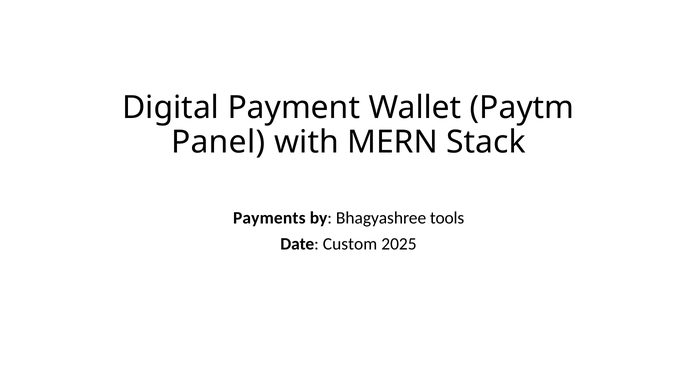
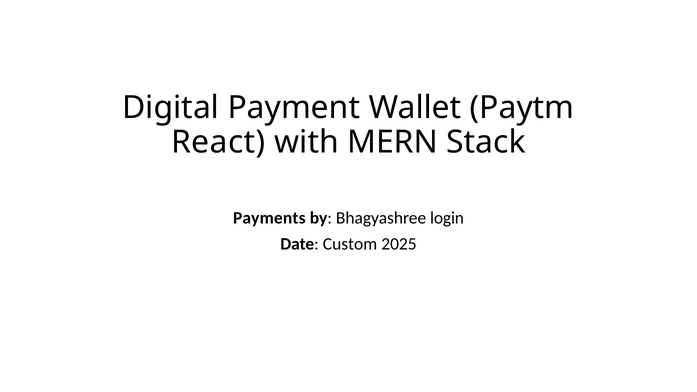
Panel: Panel -> React (218, 142)
tools: tools -> login (447, 218)
